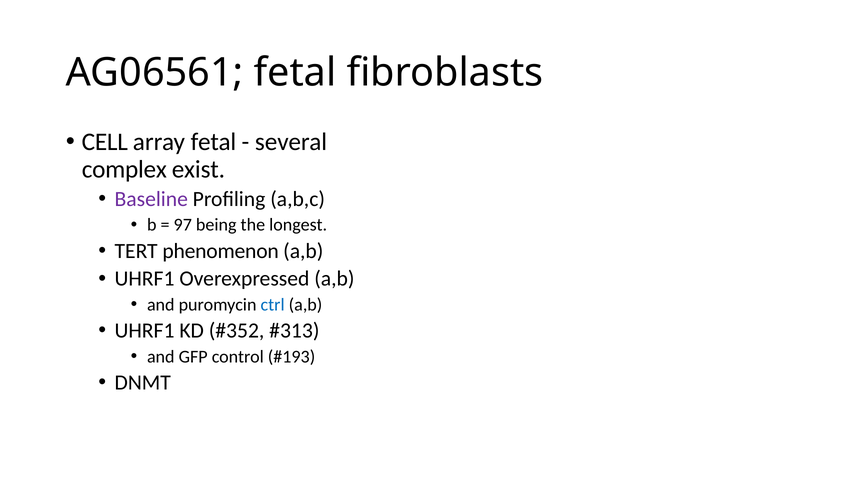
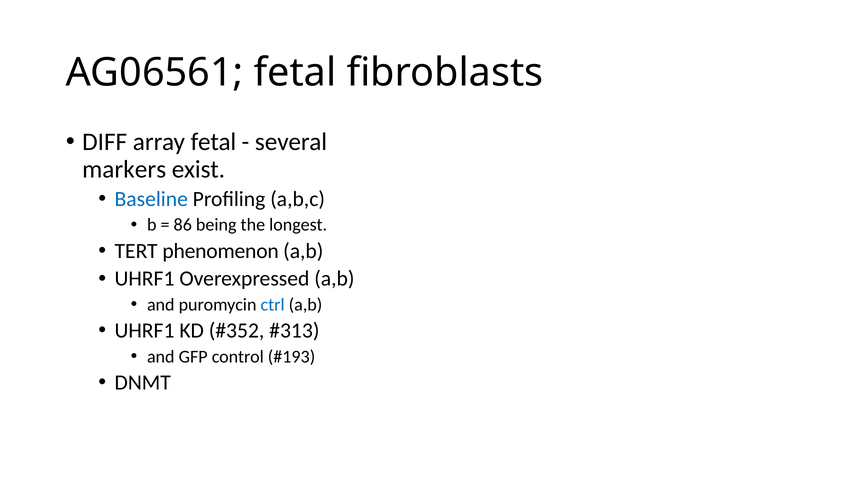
CELL: CELL -> DIFF (105, 142)
complex: complex -> markers (124, 169)
Baseline colour: purple -> blue (151, 199)
97: 97 -> 86 (183, 225)
